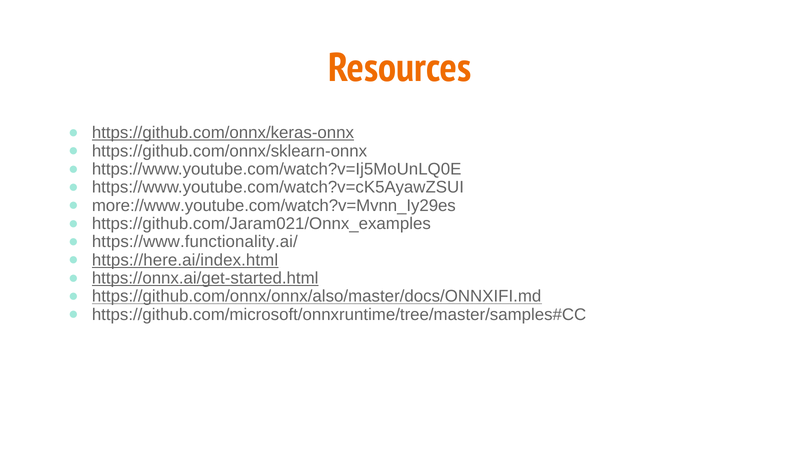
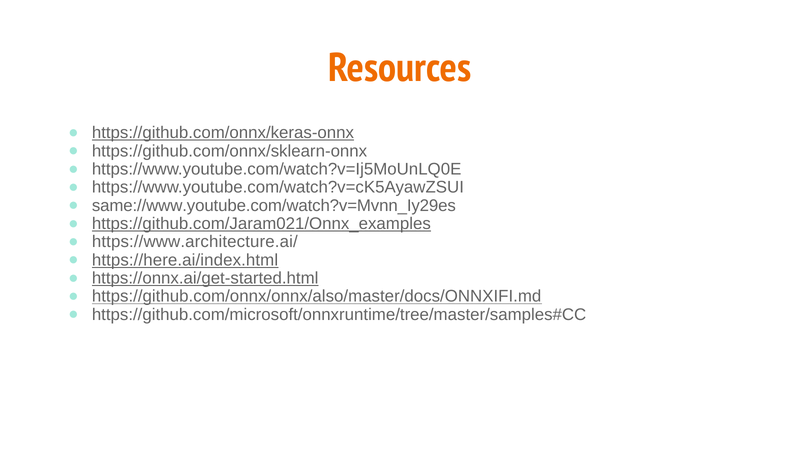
more://www.youtube.com/watch?v=Mvnn_Iy29es: more://www.youtube.com/watch?v=Mvnn_Iy29es -> same://www.youtube.com/watch?v=Mvnn_Iy29es (274, 206)
https://github.com/Jaram021/Onnx_examples underline: none -> present (261, 224)
https://www.functionality.ai/: https://www.functionality.ai/ -> https://www.architecture.ai/ (195, 242)
